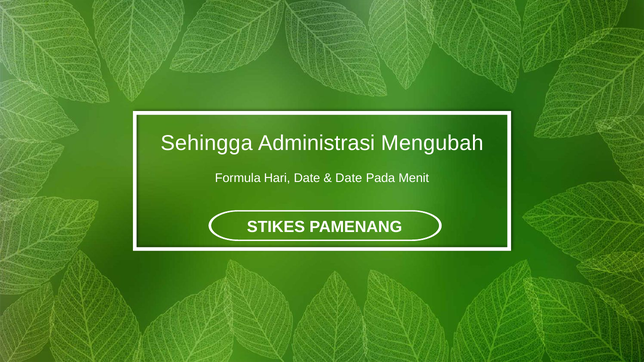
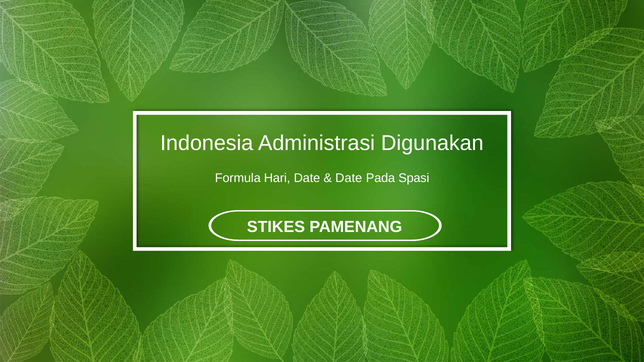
Sehingga: Sehingga -> Indonesia (207, 143)
Mengubah: Mengubah -> Digunakan (432, 143)
Menit: Menit -> Spasi (414, 178)
